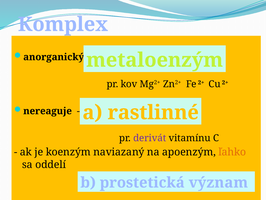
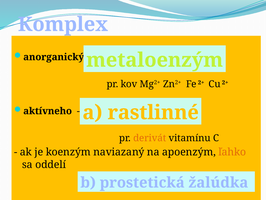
nereaguje: nereaguje -> aktívneho (48, 111)
derivát colour: purple -> orange (150, 138)
význam: význam -> žalúdka (218, 182)
